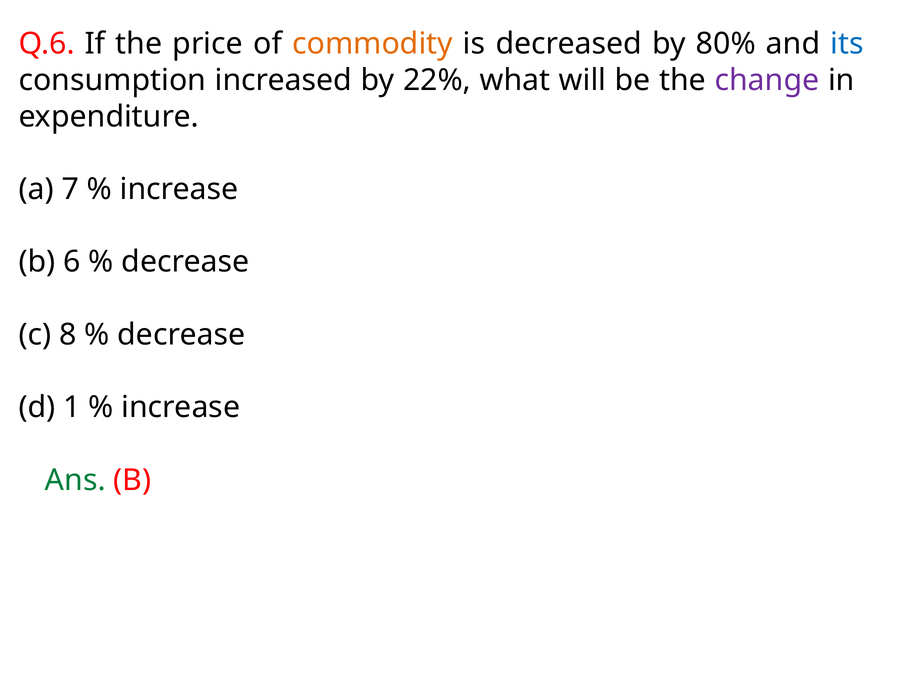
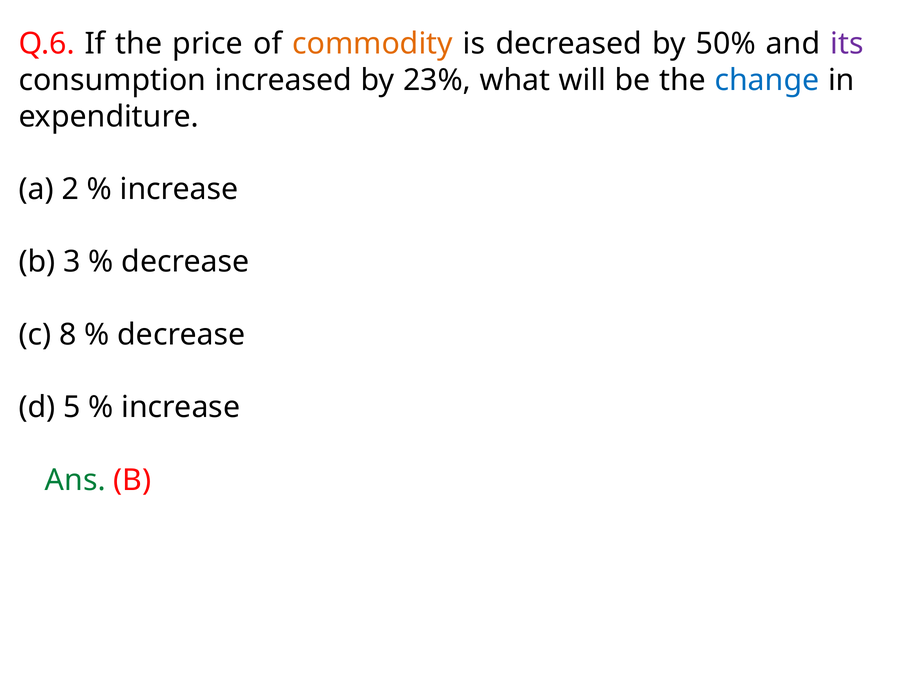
80%: 80% -> 50% (726, 44)
its colour: blue -> purple (847, 44)
22%: 22% -> 23% (437, 80)
change colour: purple -> blue (767, 80)
7: 7 -> 2 (70, 189)
6: 6 -> 3 (72, 262)
1: 1 -> 5 (72, 408)
